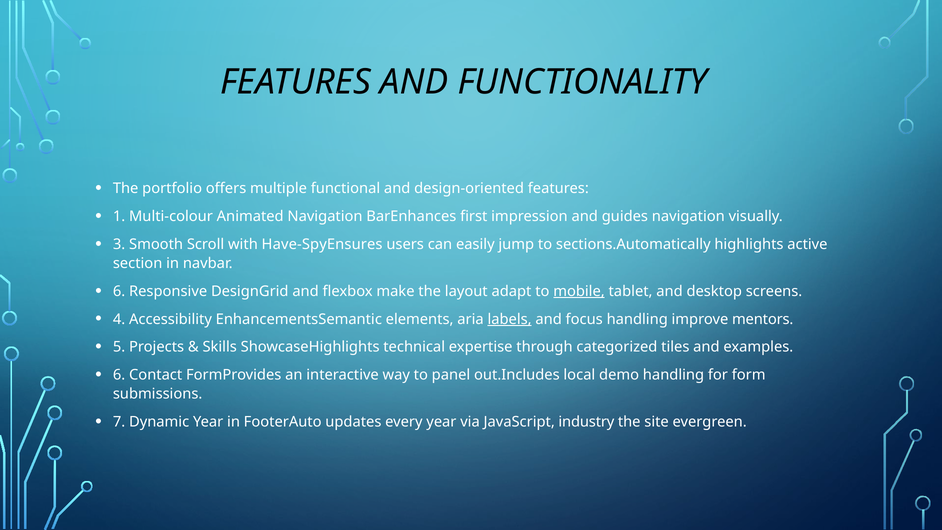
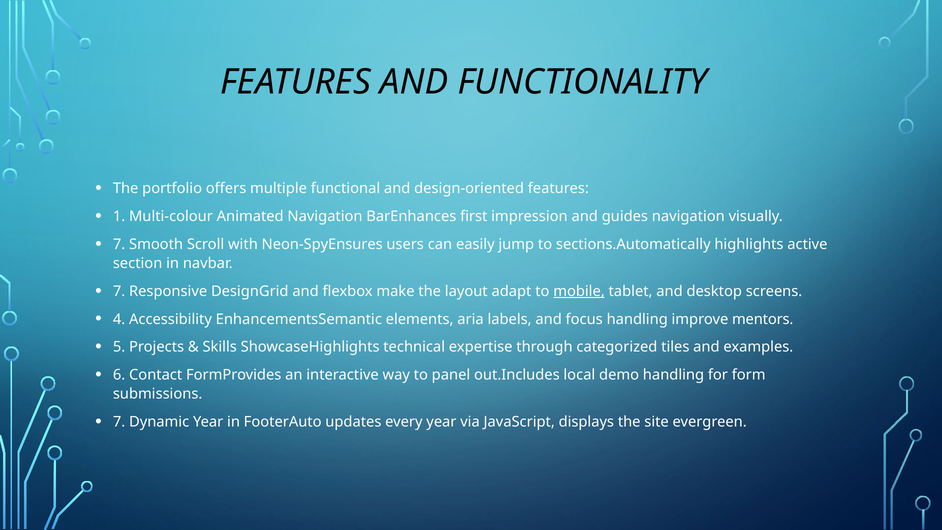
3: 3 -> 7 (119, 244)
Have-SpyEnsures: Have-SpyEnsures -> Neon-SpyEnsures (322, 244)
6: 6 -> 7 (119, 291)
labels underline: present -> none (510, 319)
industry: industry -> displays (586, 422)
